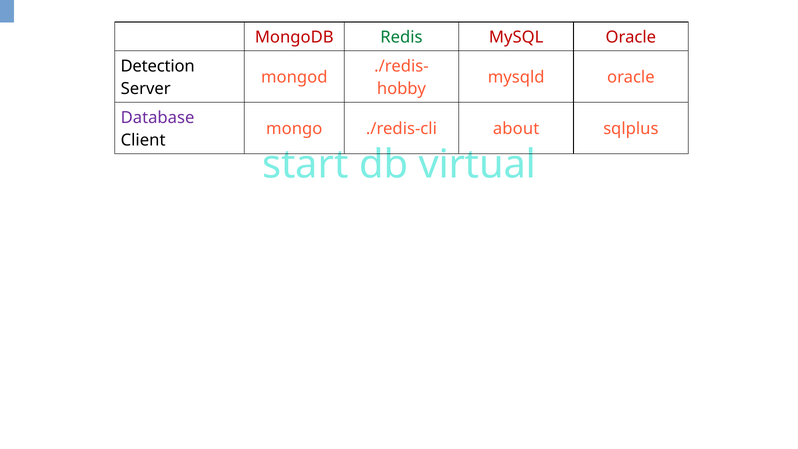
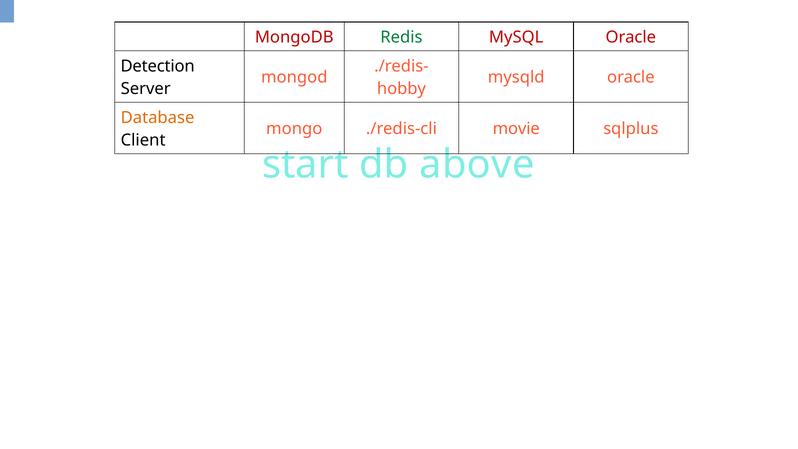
Database colour: purple -> orange (158, 118)
about: about -> movie (516, 129)
virtual: virtual -> above (477, 164)
